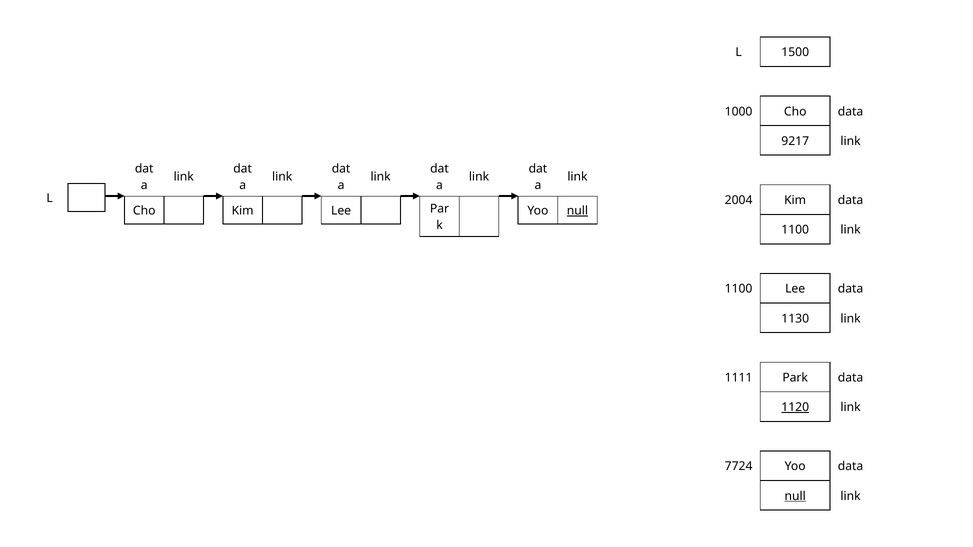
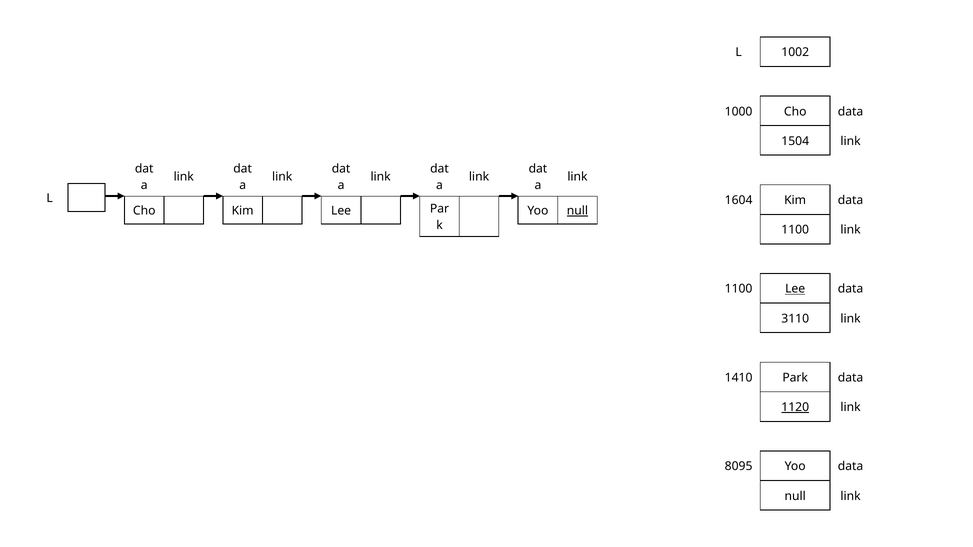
1500: 1500 -> 1002 (795, 52)
9217: 9217 -> 1504 (795, 141)
2004: 2004 -> 1604 (739, 200)
Lee underline: none -> present (795, 289)
1130: 1130 -> 3110 (795, 319)
1111: 1111 -> 1410 (739, 378)
7724: 7724 -> 8095 (739, 467)
null underline: present -> none (795, 496)
